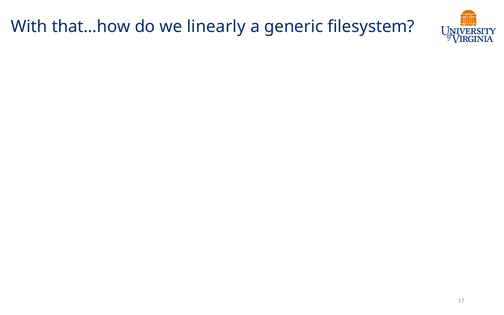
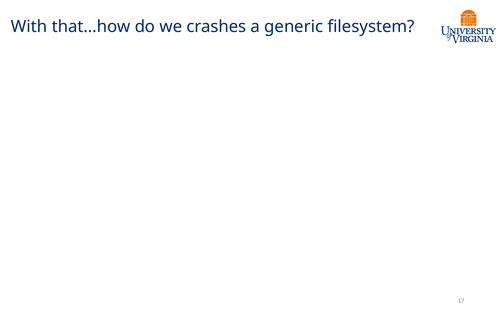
linearly: linearly -> crashes (216, 27)
